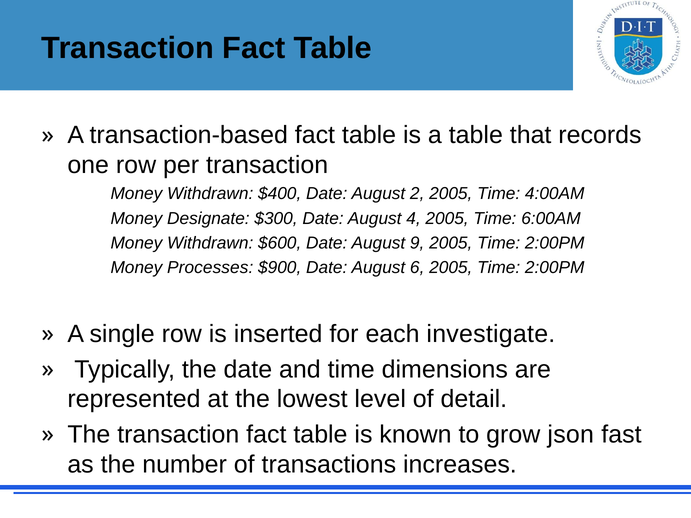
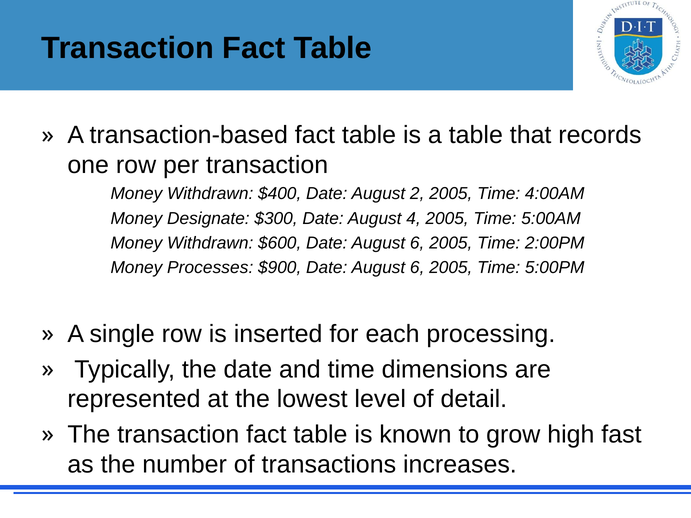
6:00AM: 6:00AM -> 5:00AM (551, 218)
$600 Date August 9: 9 -> 6 (417, 243)
6 2005 Time 2:00PM: 2:00PM -> 5:00PM (555, 268)
investigate: investigate -> processing (491, 334)
json: json -> high (571, 435)
